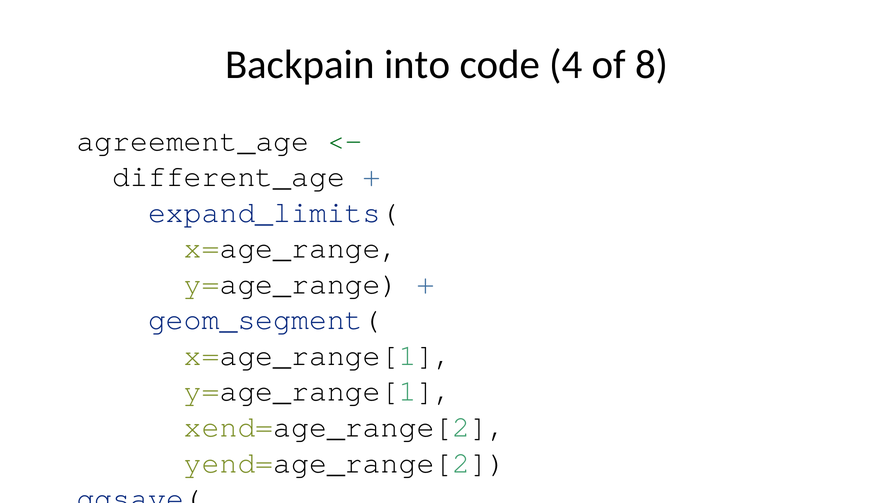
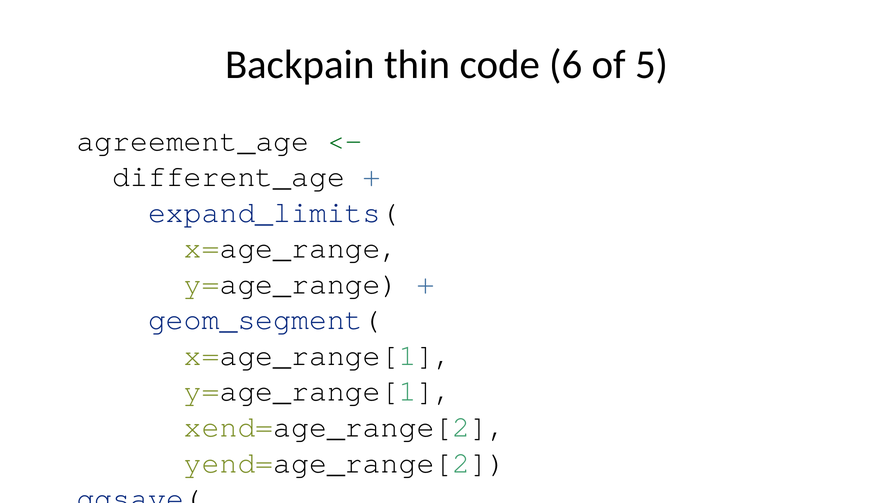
into: into -> thin (417, 65)
4: 4 -> 6 (566, 65)
8: 8 -> 5 (652, 65)
